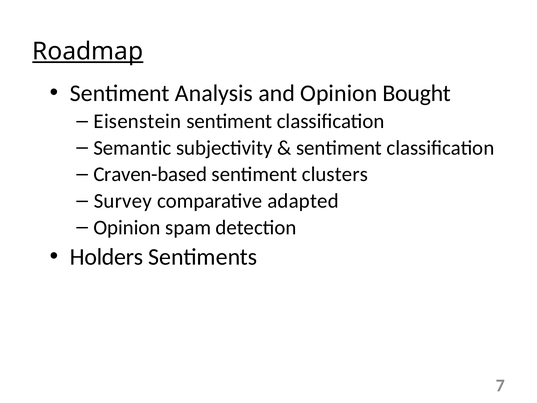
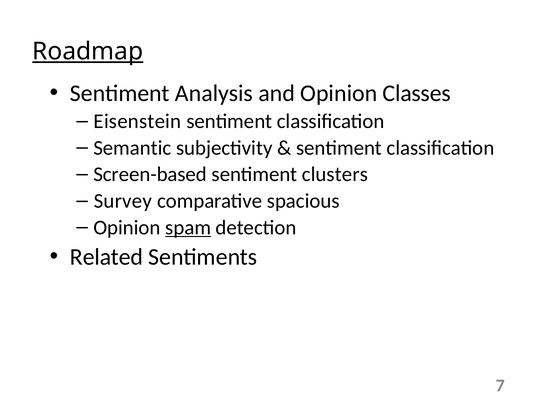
Bought: Bought -> Classes (417, 93)
Craven-based: Craven-based -> Screen-based (150, 174)
adapted: adapted -> spacious (303, 201)
spam underline: none -> present (188, 227)
Holders: Holders -> Related (106, 257)
